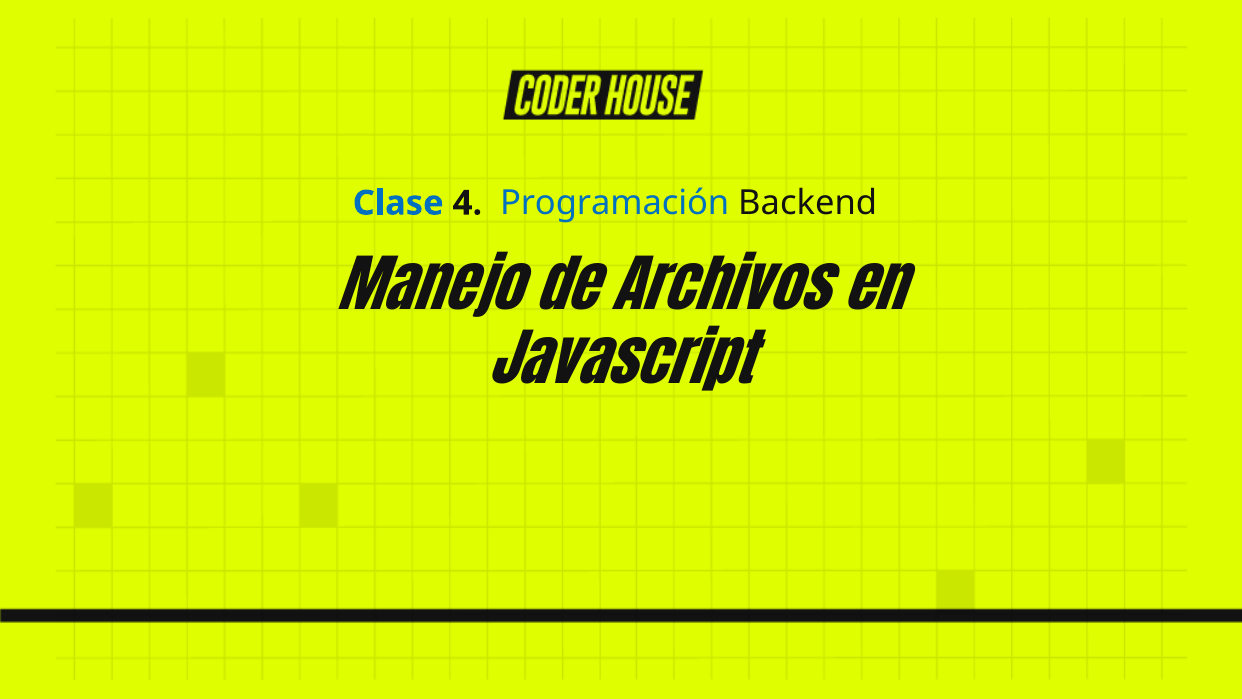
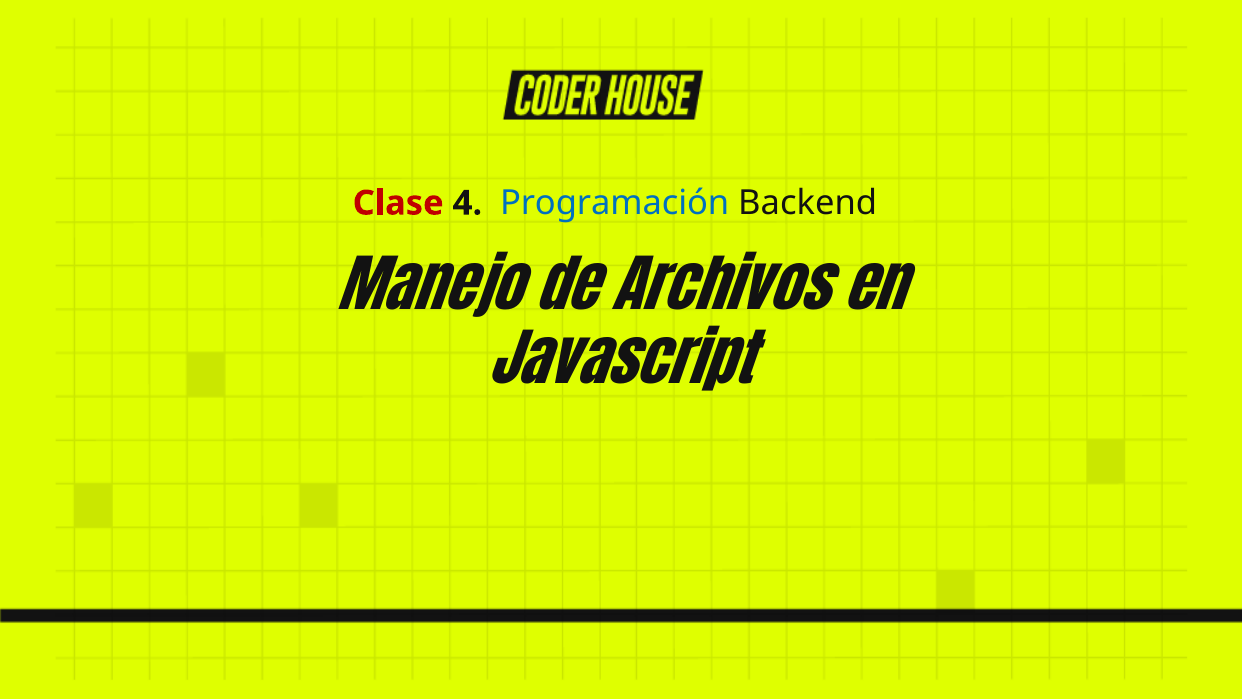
Clase colour: blue -> red (398, 203)
